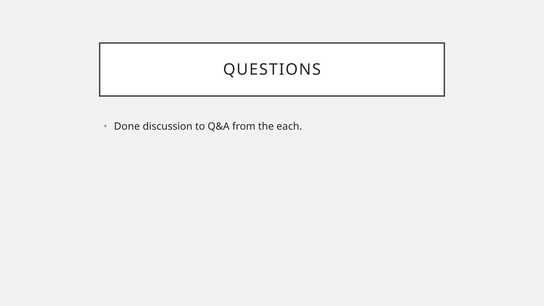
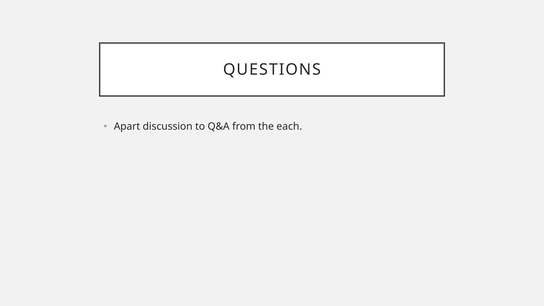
Done: Done -> Apart (127, 127)
